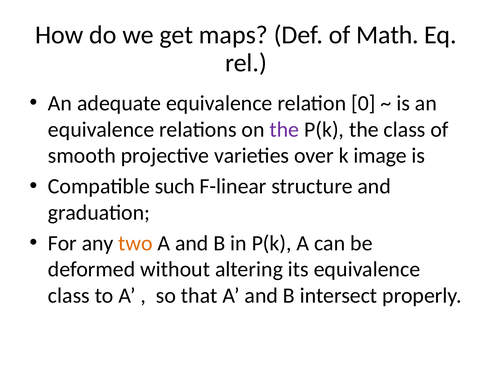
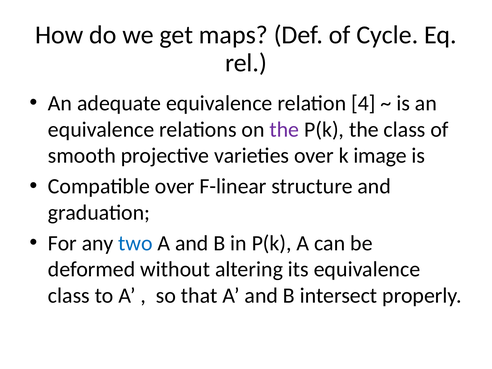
Math: Math -> Cycle (387, 35)
0: 0 -> 4 (363, 103)
Compatible such: such -> over (175, 186)
two colour: orange -> blue (135, 243)
